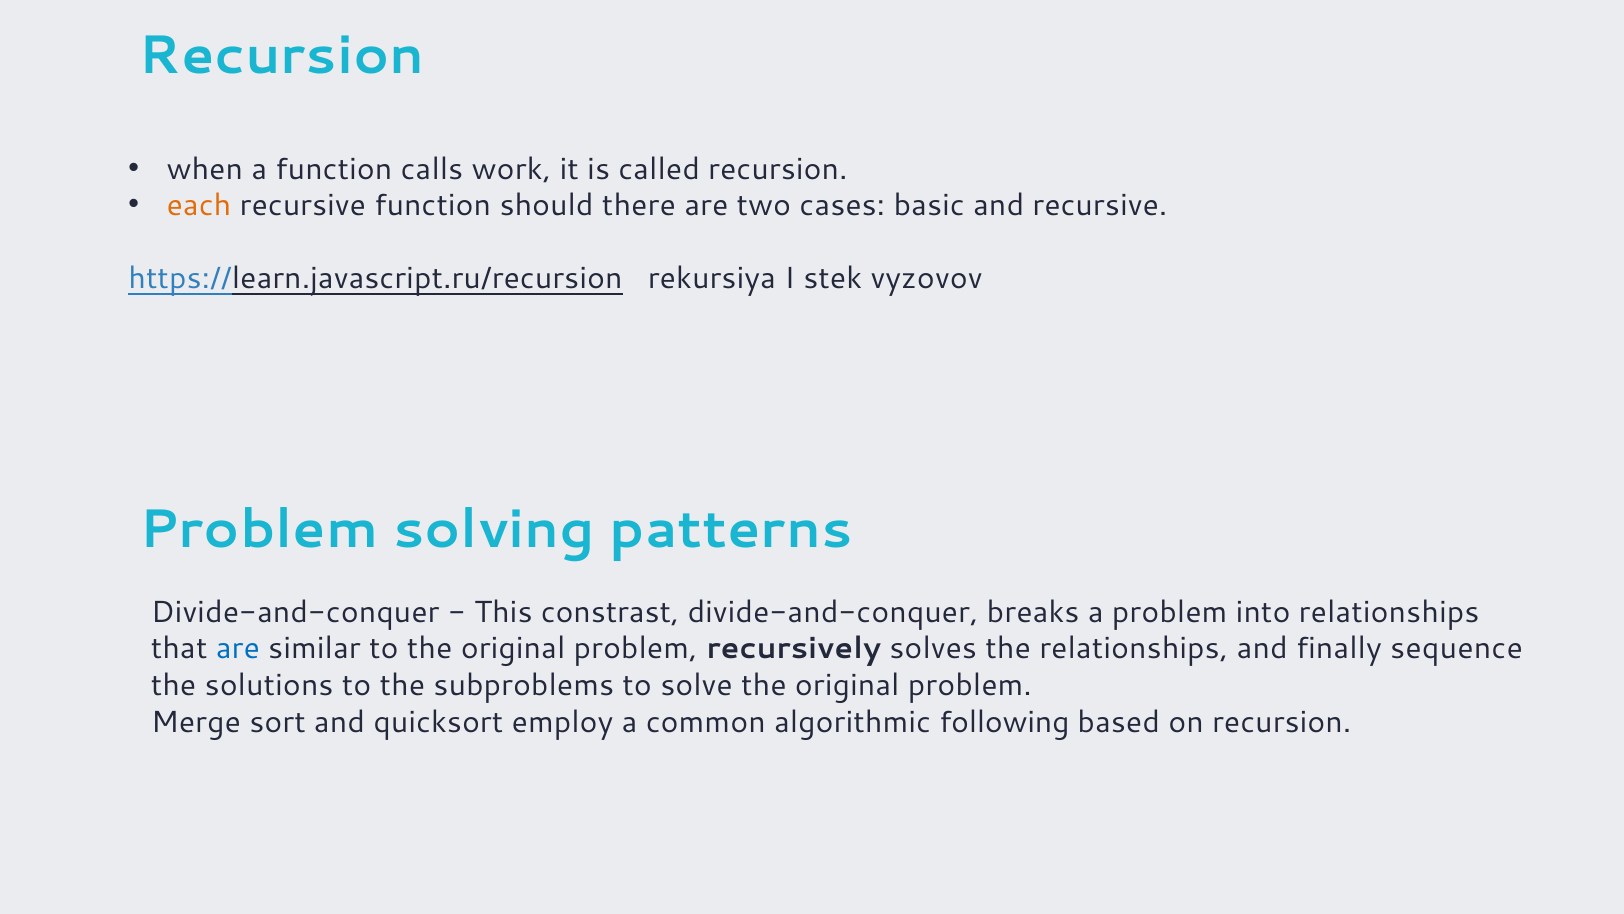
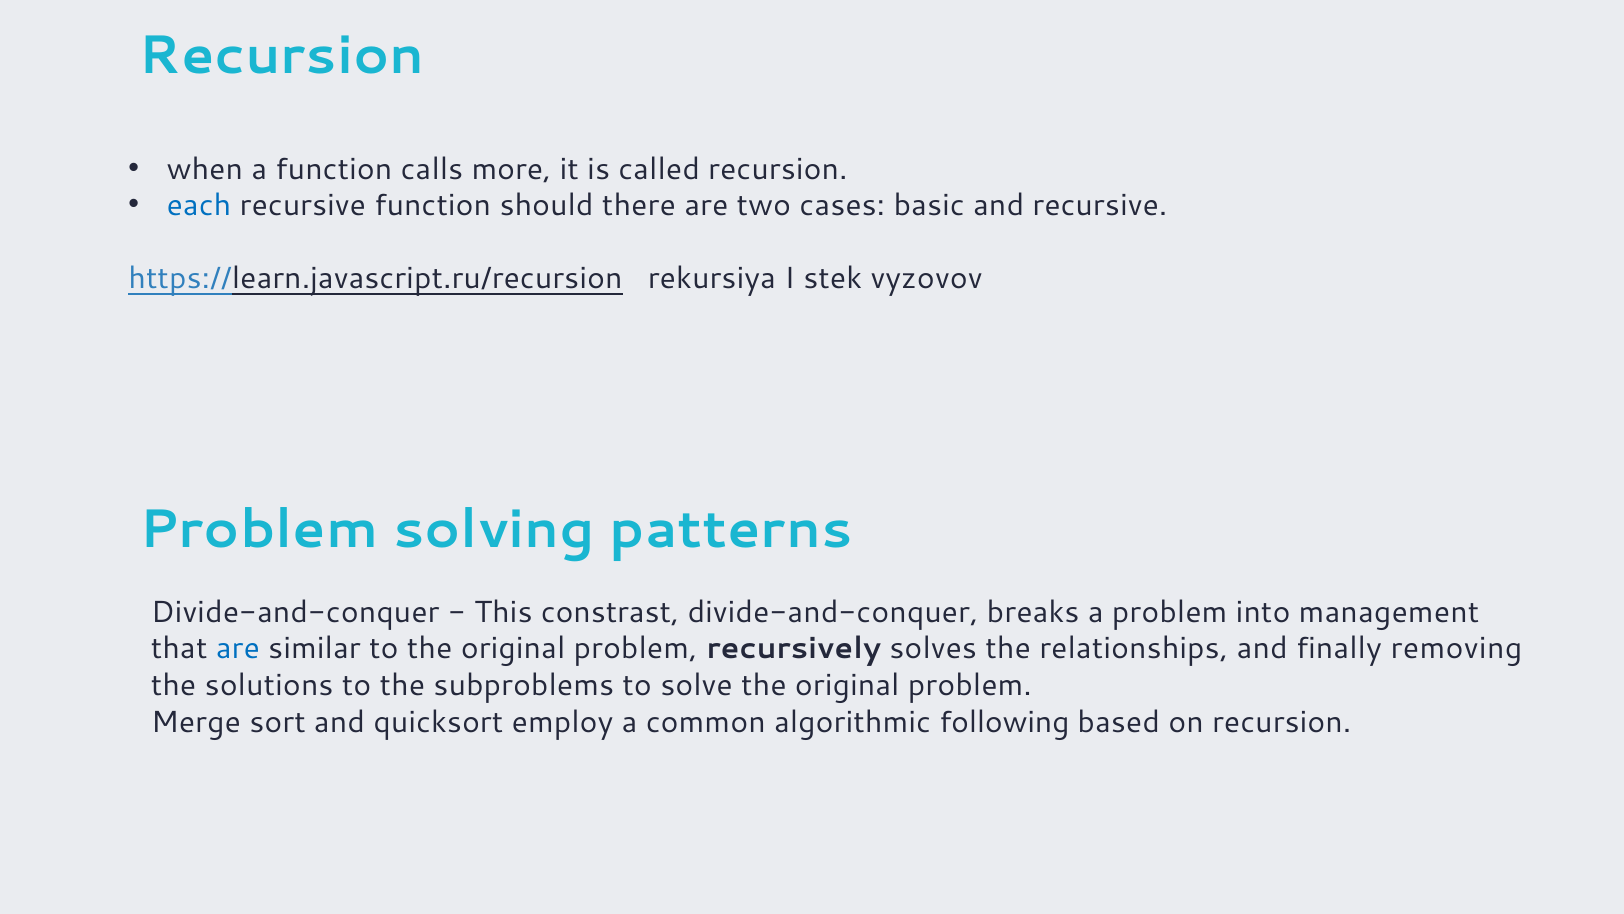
work: work -> more (512, 169)
each colour: orange -> blue (199, 205)
into relationships: relationships -> management (1389, 612)
sequence: sequence -> removing (1456, 649)
